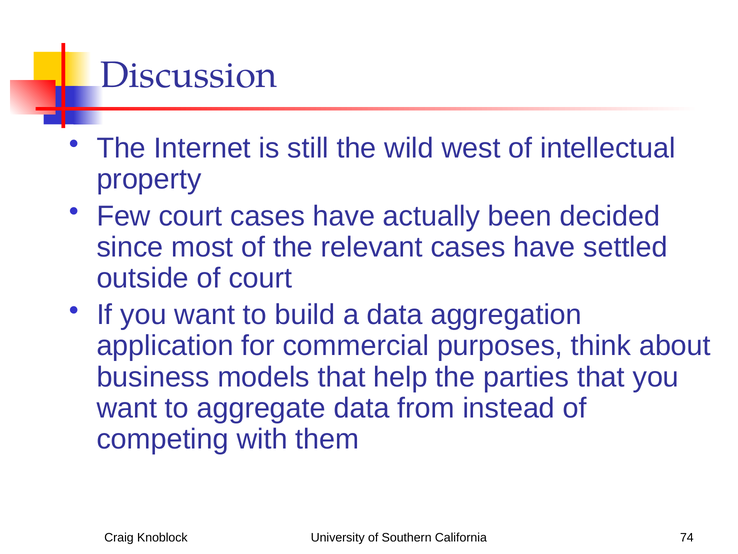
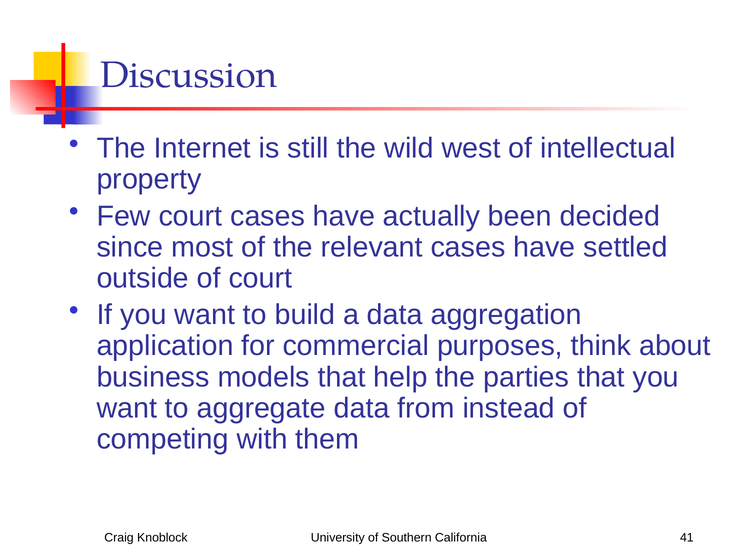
74: 74 -> 41 (687, 537)
